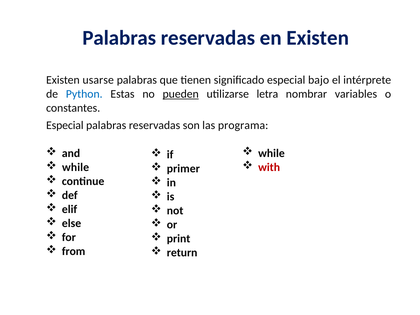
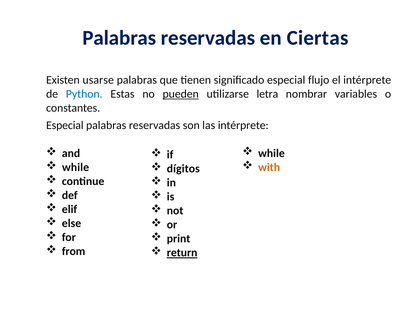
en Existen: Existen -> Ciertas (318, 38)
bajo: bajo -> flujo (319, 80)
las programa: programa -> intérprete (243, 125)
with colour: red -> orange (269, 167)
primer: primer -> dígitos (183, 169)
return underline: none -> present (182, 253)
